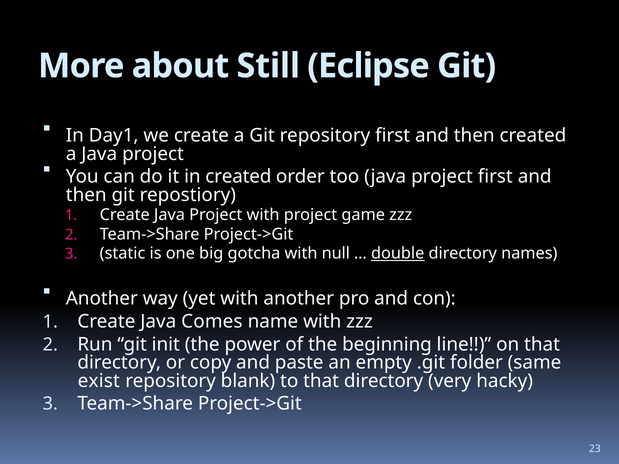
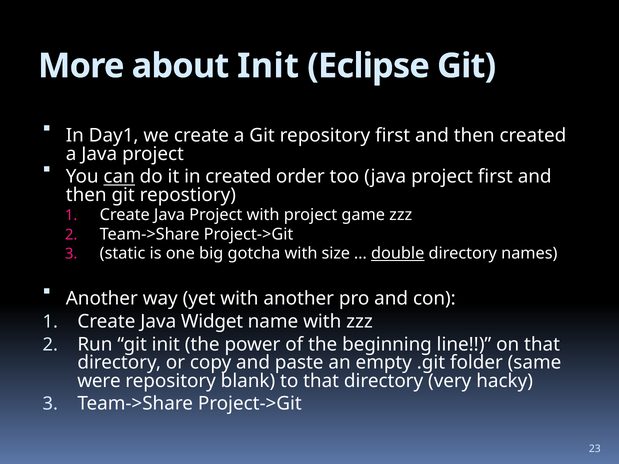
about Still: Still -> Init (268, 66)
can underline: none -> present (119, 177)
null: null -> size (336, 253)
Comes: Comes -> Widget (212, 322)
exist: exist -> were (99, 381)
